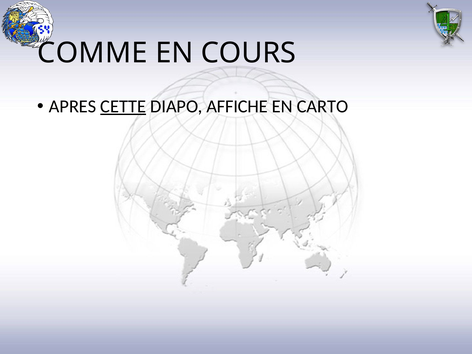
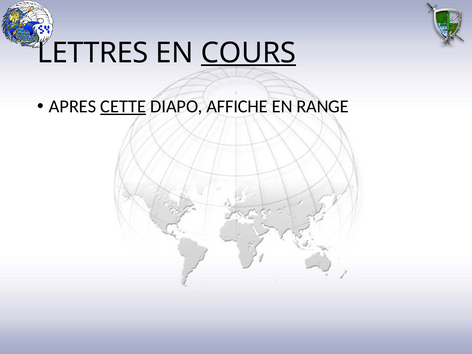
COMME: COMME -> LETTRES (93, 53)
COURS underline: none -> present (248, 53)
CARTO: CARTO -> RANGE (323, 106)
